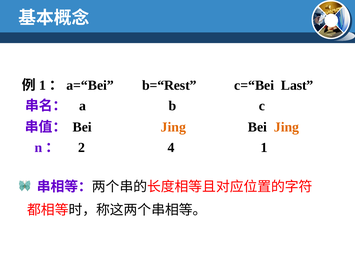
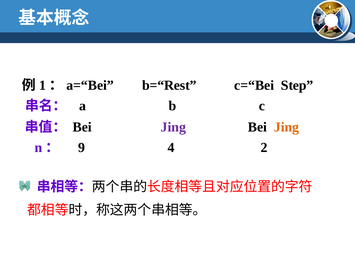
Last: Last -> Step (297, 85)
Jing colour: orange -> purple (173, 127)
2: 2 -> 9 (82, 148)
4 1: 1 -> 2 (264, 148)
